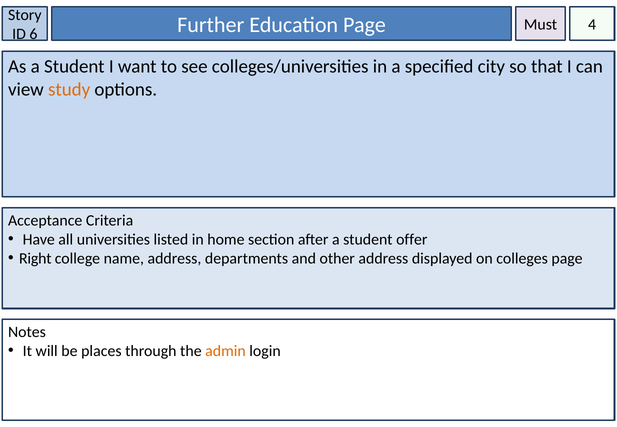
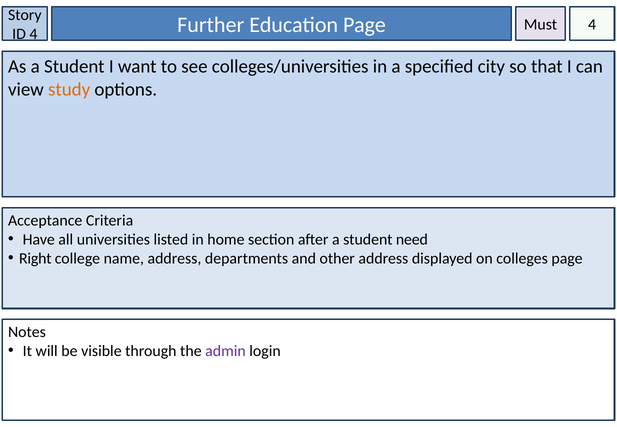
ID 6: 6 -> 4 (33, 34)
offer: offer -> need (412, 240)
places: places -> visible (101, 351)
admin colour: orange -> purple (225, 351)
